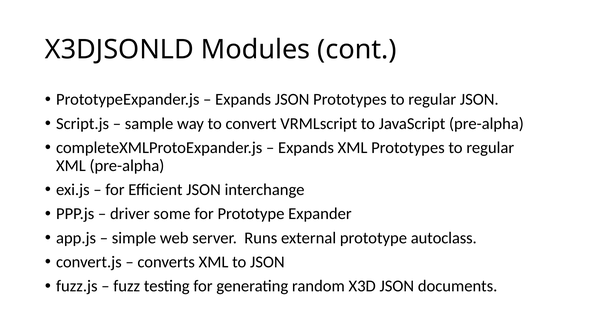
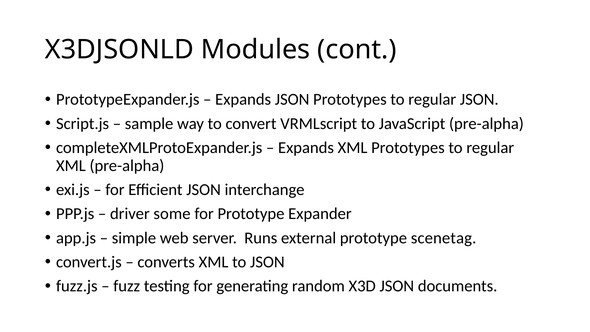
autoclass: autoclass -> scenetag (444, 238)
